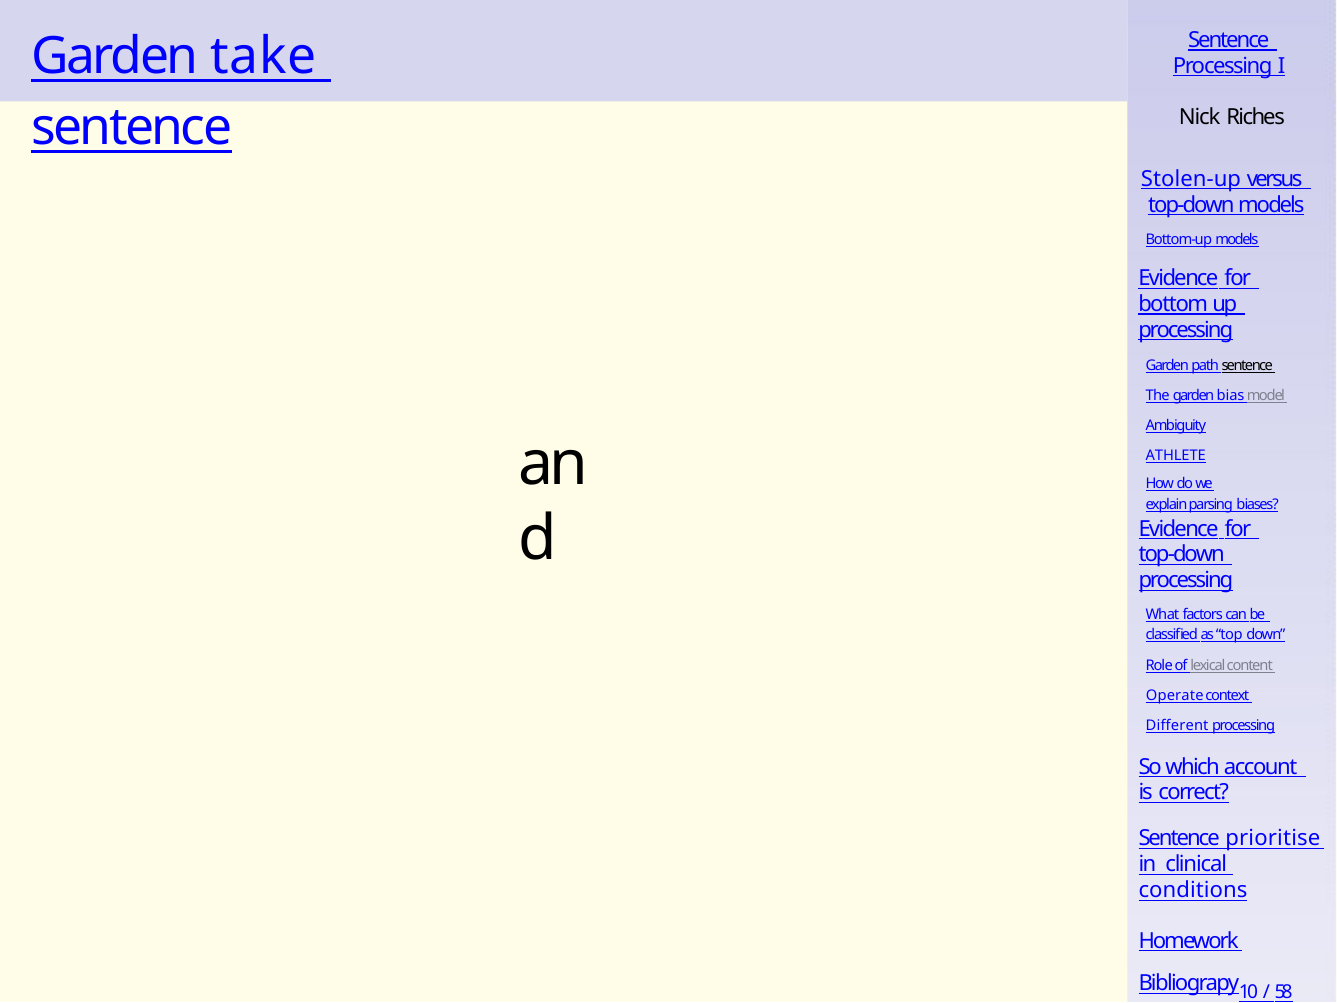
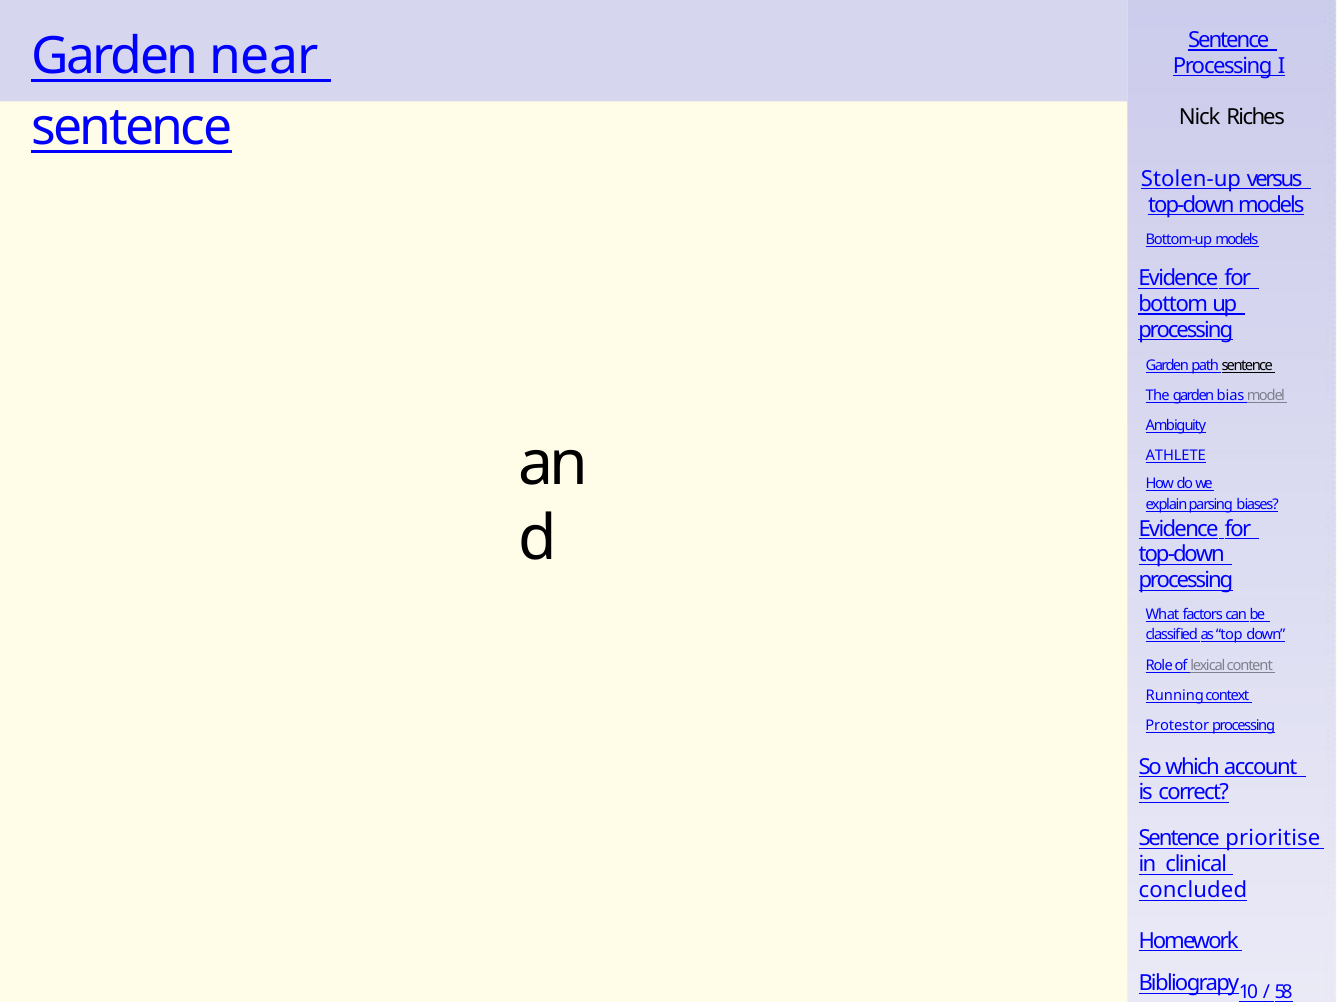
take: take -> near (264, 57)
Operate: Operate -> Running (1175, 696)
Different: Different -> Protestor (1177, 726)
conditions: conditions -> concluded (1193, 891)
